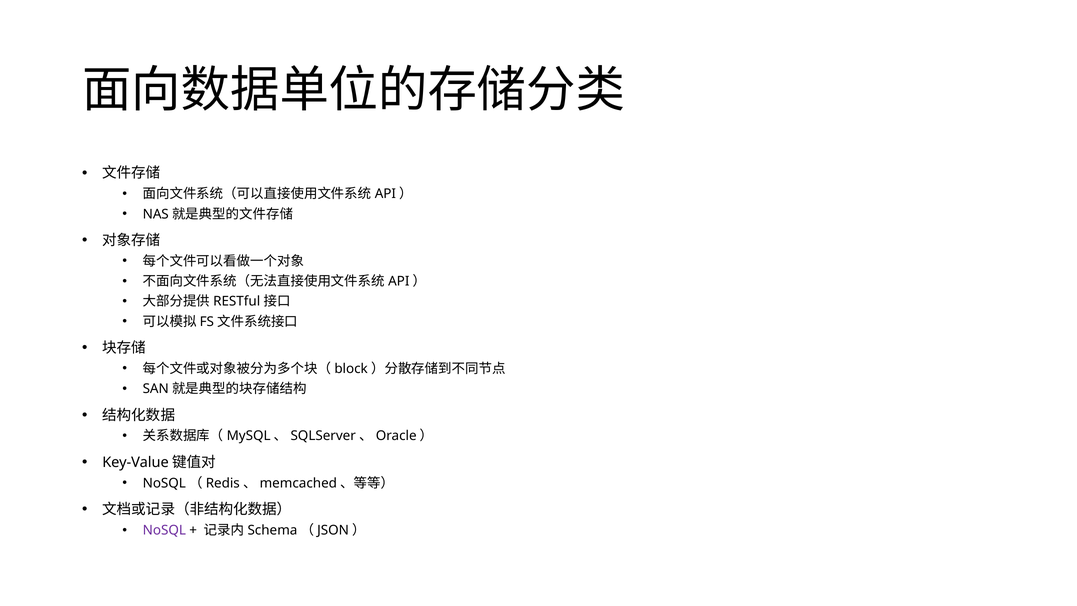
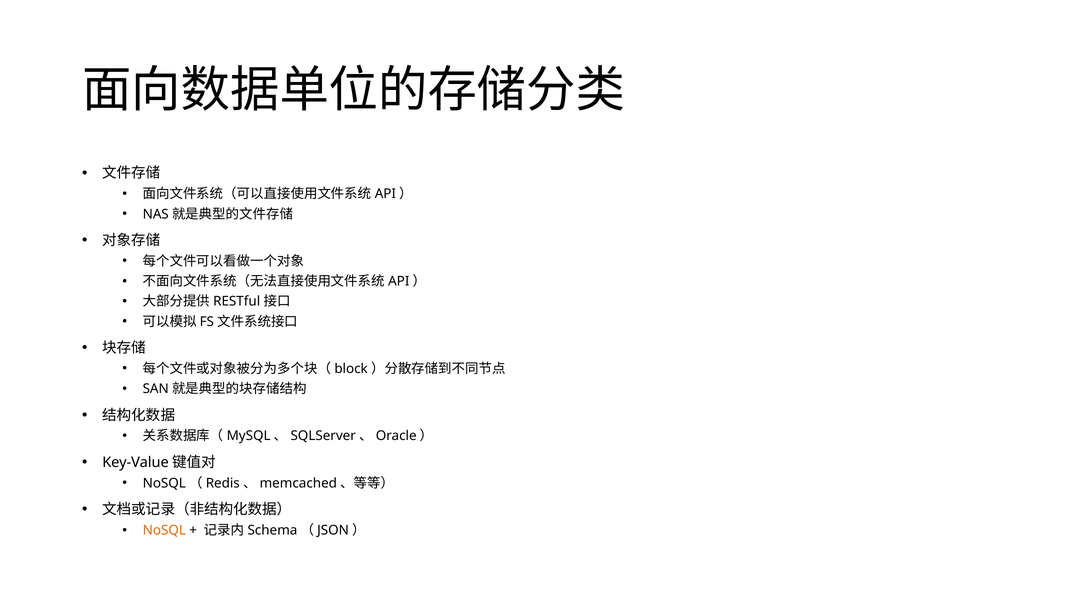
NoSQL colour: purple -> orange (164, 530)
